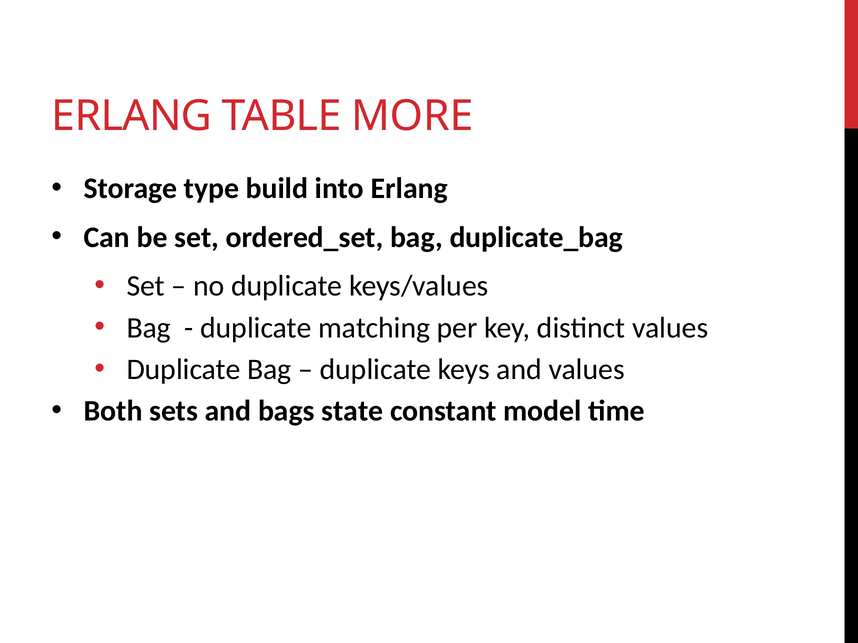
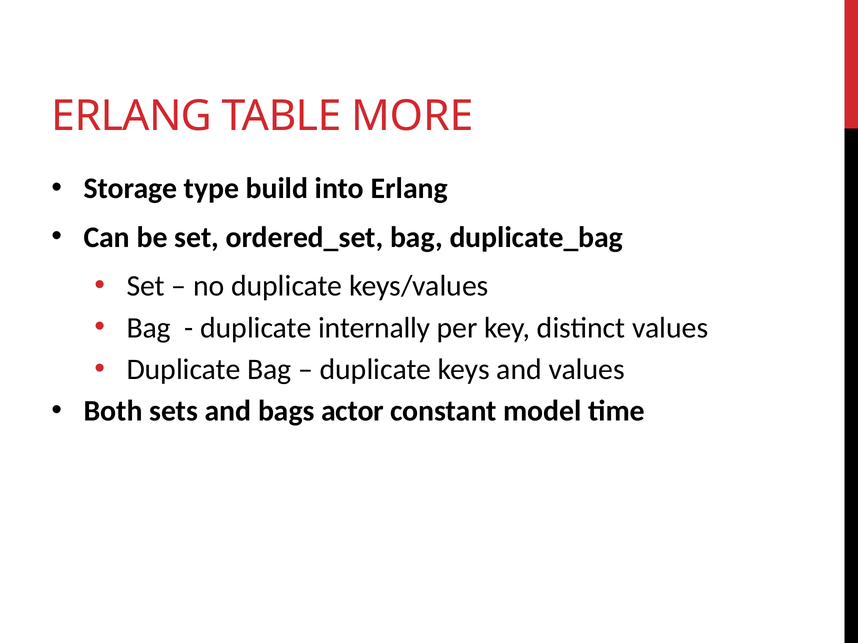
matching: matching -> internally (374, 328)
state: state -> actor (352, 411)
